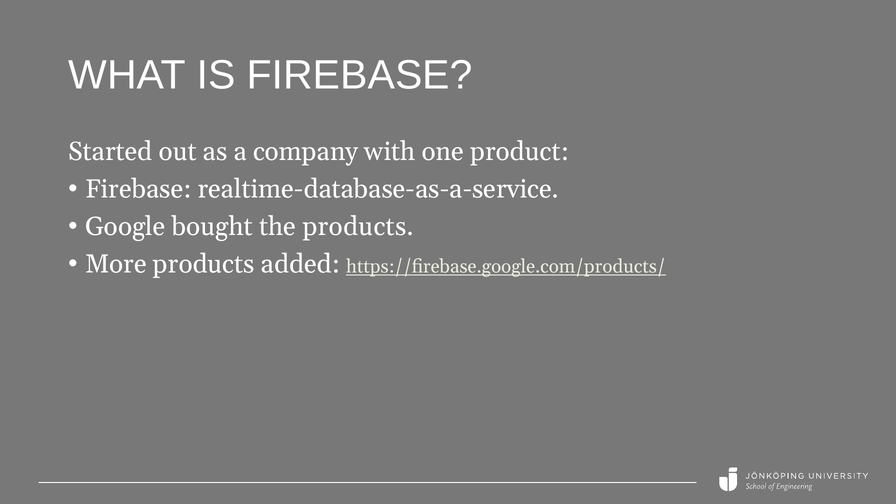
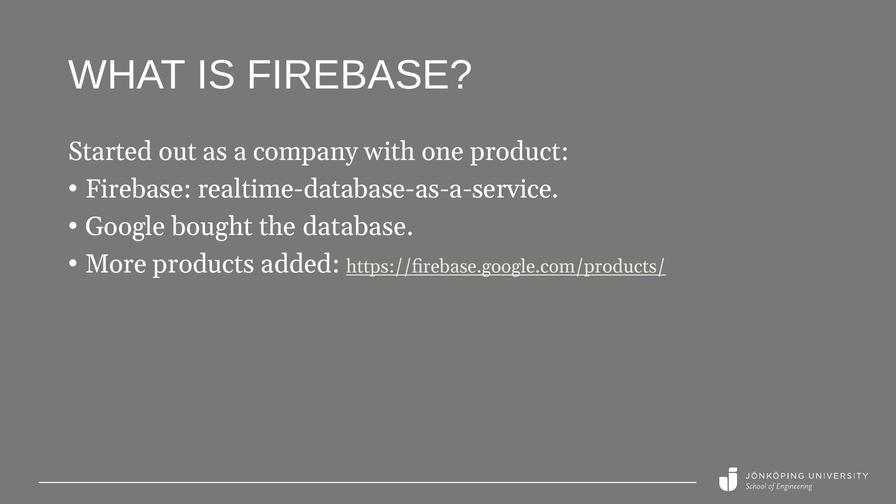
the products: products -> database (358, 227)
